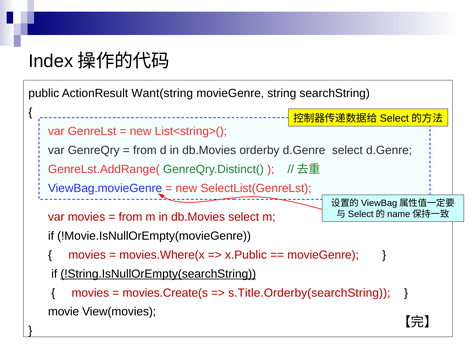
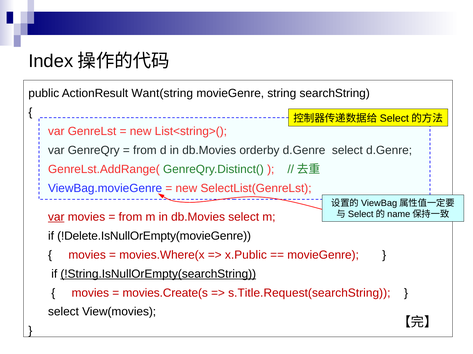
var underline: none -> present (56, 217)
!Movie.IsNullOrEmpty(movieGenre: !Movie.IsNullOrEmpty(movieGenre -> !Delete.IsNullOrEmpty(movieGenre (154, 236)
s.Title.Orderby(searchString: s.Title.Orderby(searchString -> s.Title.Request(searchString (309, 293)
movie: movie -> select (64, 312)
